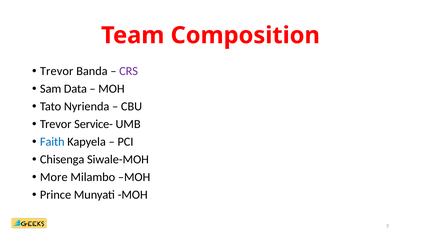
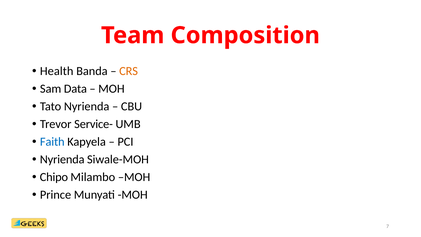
Trevor: Trevor -> Health (57, 71)
CRS colour: purple -> orange (129, 71)
Chisenga: Chisenga -> Nyrienda (62, 159)
More: More -> Chipo (54, 177)
